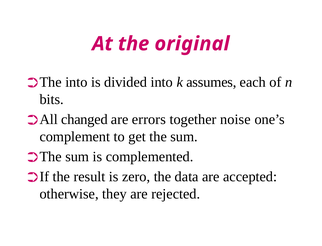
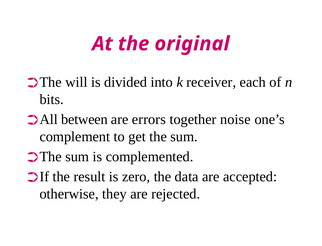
The into: into -> will (76, 82)
assumes: assumes -> receiver (211, 82)
changed: changed -> between (84, 119)
